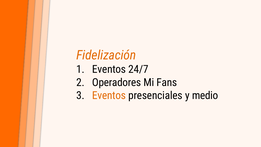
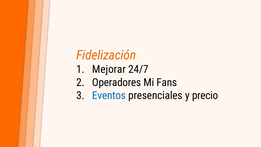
Eventos: Eventos -> Mejorar (109, 69)
Eventos colour: orange -> blue (109, 95)
medio: medio -> precio (205, 95)
